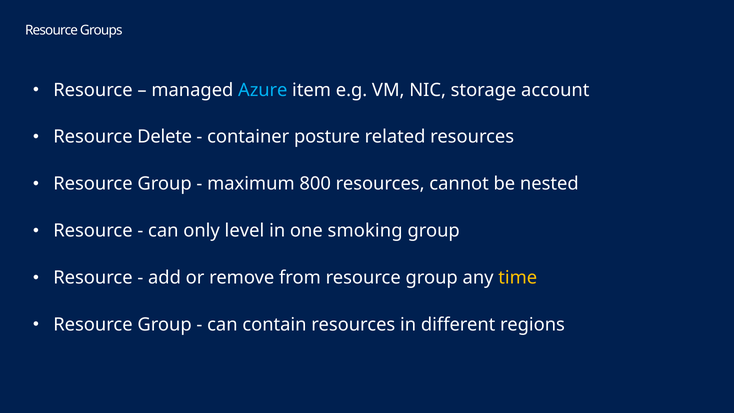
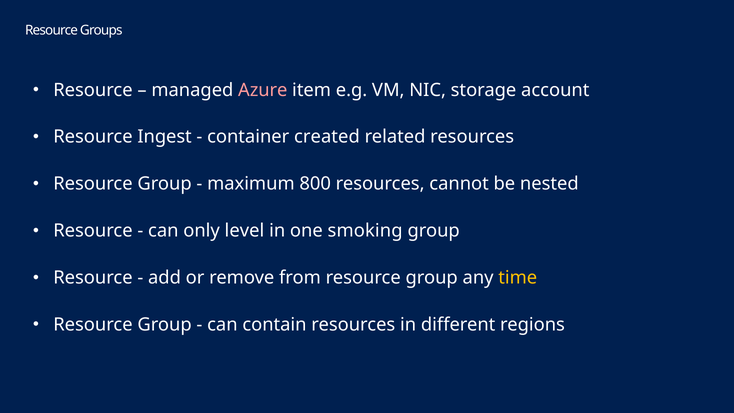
Azure colour: light blue -> pink (263, 90)
Delete: Delete -> Ingest (165, 137)
posture: posture -> created (327, 137)
